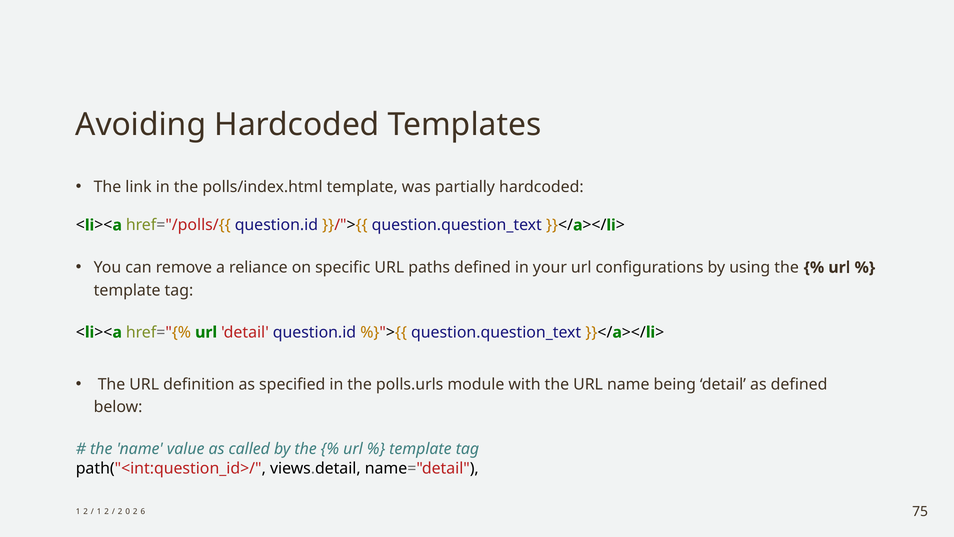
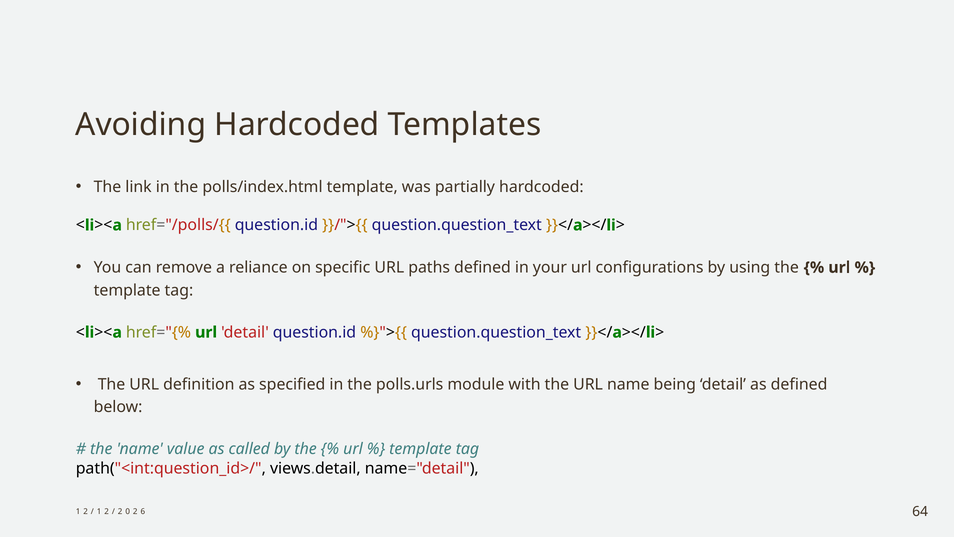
75: 75 -> 64 (920, 511)
